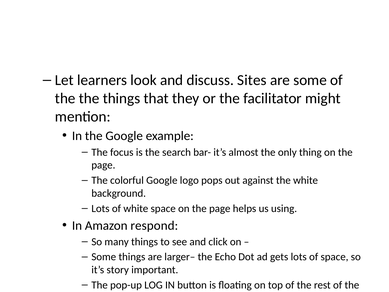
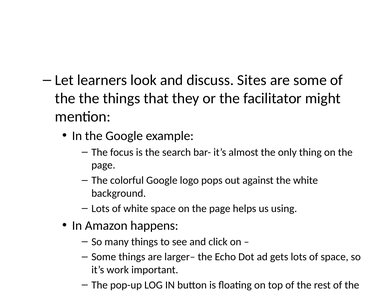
respond: respond -> happens (154, 225)
story: story -> work (118, 270)
